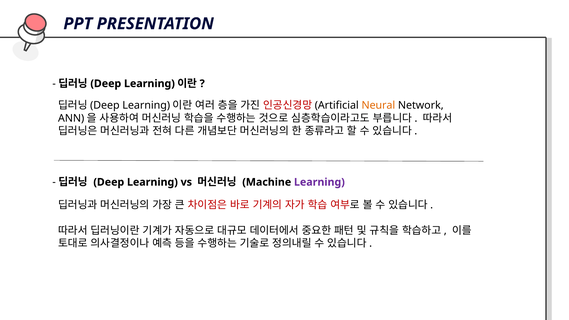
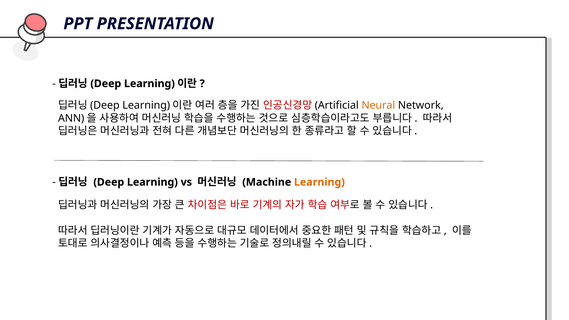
Learning colour: purple -> orange (319, 182)
